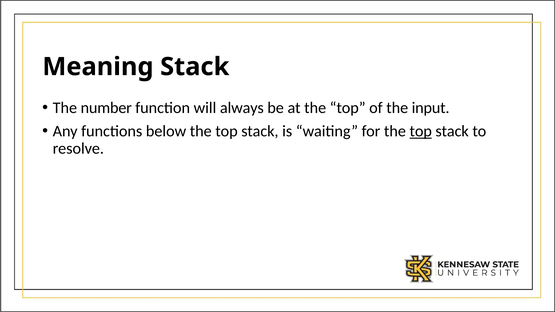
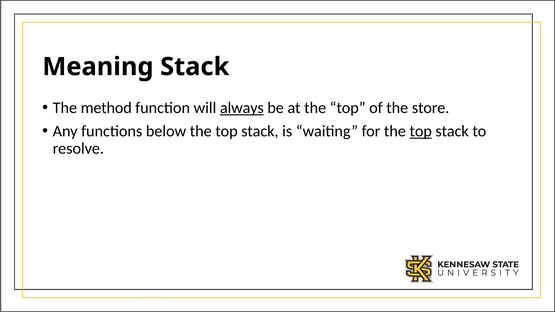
number: number -> method (106, 108)
always underline: none -> present (242, 108)
input: input -> store (431, 108)
